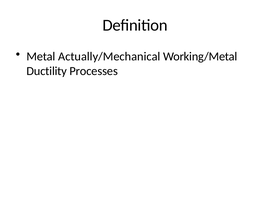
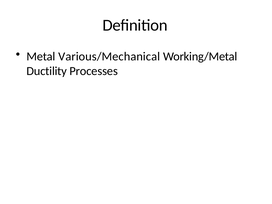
Actually/Mechanical: Actually/Mechanical -> Various/Mechanical (109, 56)
